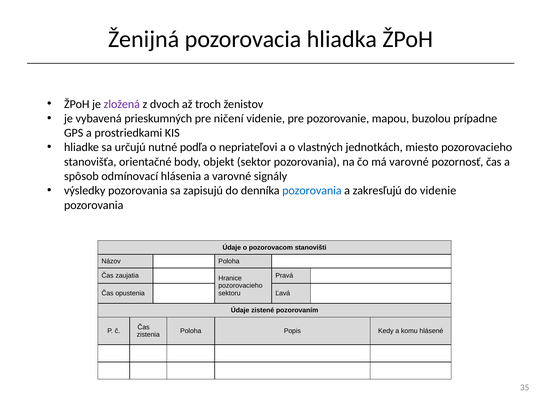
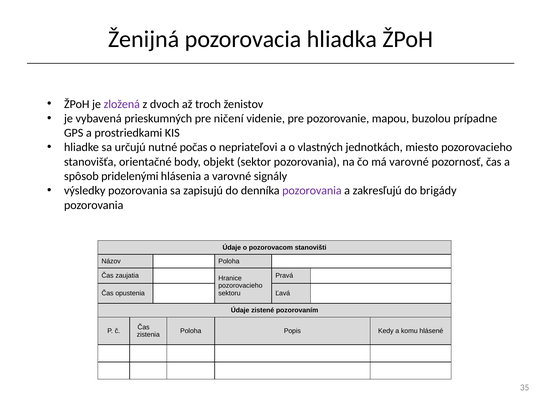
podľa: podľa -> počas (194, 148)
odmínovací: odmínovací -> pridelenými (130, 176)
pozorovania colour: blue -> purple (312, 191)
do videnie: videnie -> brigády (438, 191)
